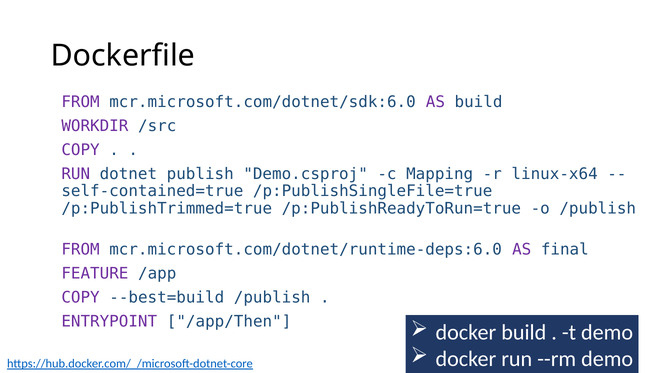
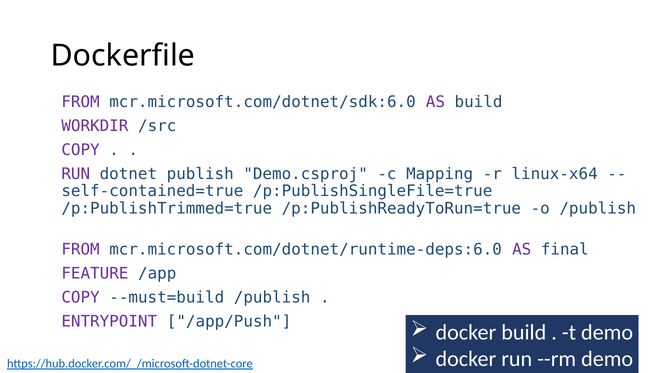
--best=build: --best=build -> --must=build (167, 298)
/app/Then: /app/Then -> /app/Push (229, 322)
